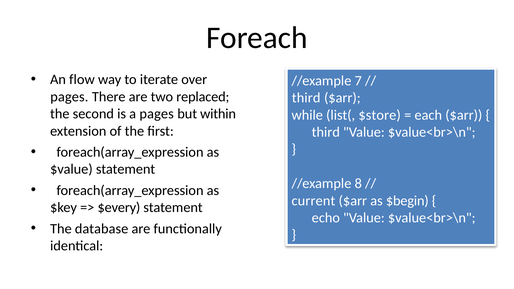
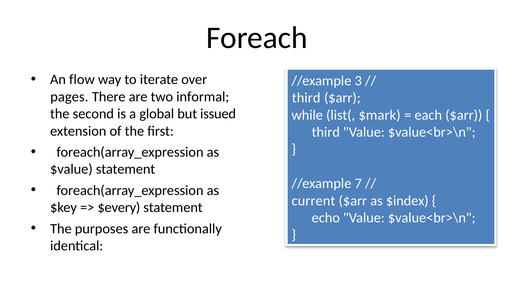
7: 7 -> 3 (358, 81)
replaced: replaced -> informal (203, 97)
a pages: pages -> global (157, 114)
within: within -> issued (218, 114)
$store: $store -> $mark (380, 115)
8: 8 -> 7 (358, 184)
$begin: $begin -> $index (407, 201)
database: database -> purposes (102, 229)
